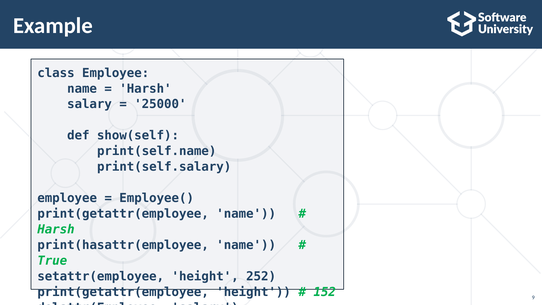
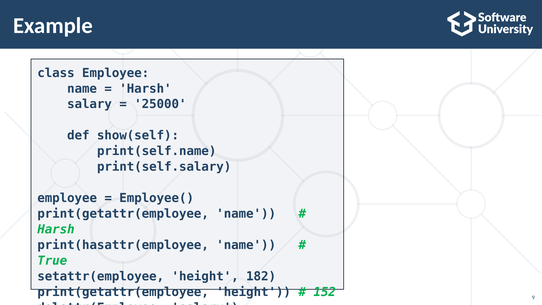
252: 252 -> 182 (261, 276)
